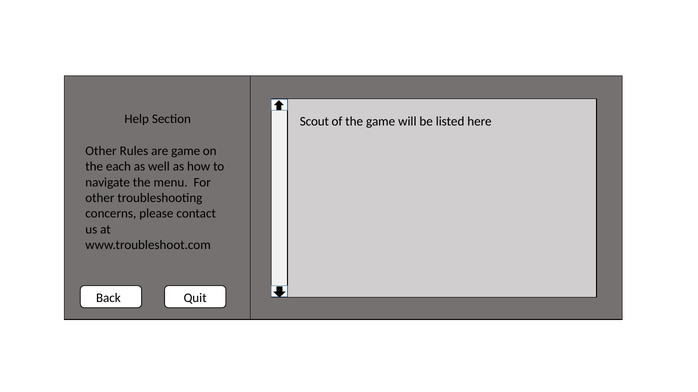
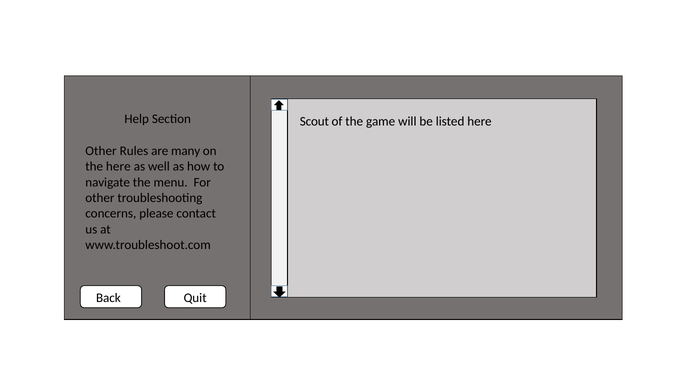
are game: game -> many (186, 151)
the each: each -> here (118, 167)
